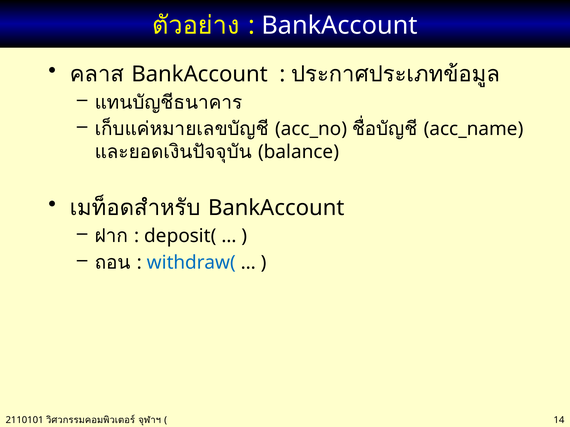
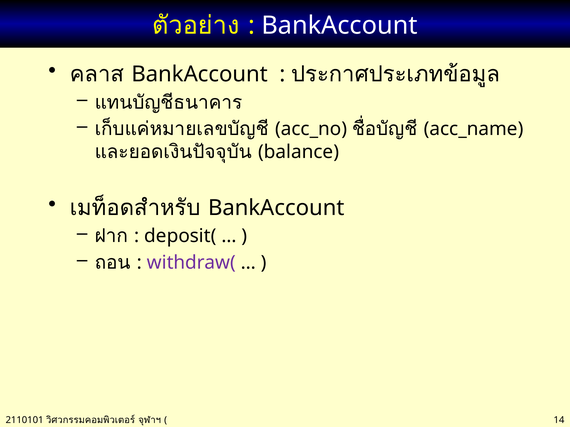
withdraw( colour: blue -> purple (191, 263)
